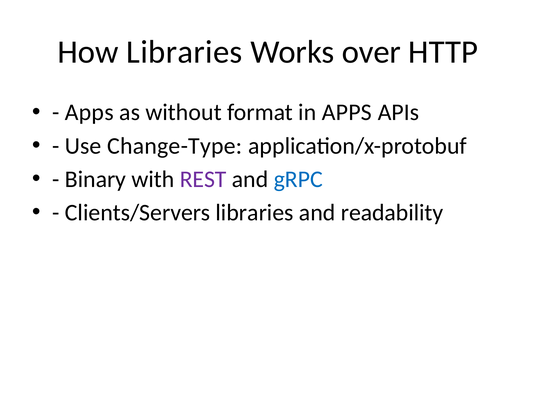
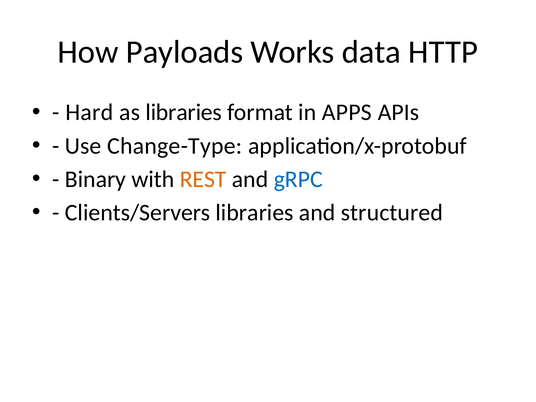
How Libraries: Libraries -> Payloads (185, 52)
over: over -> data (371, 52)
Apps: Apps -> Hard (89, 112)
as without: without -> libraries (184, 112)
REST colour: purple -> orange (203, 179)
readability: readability -> structured (392, 213)
